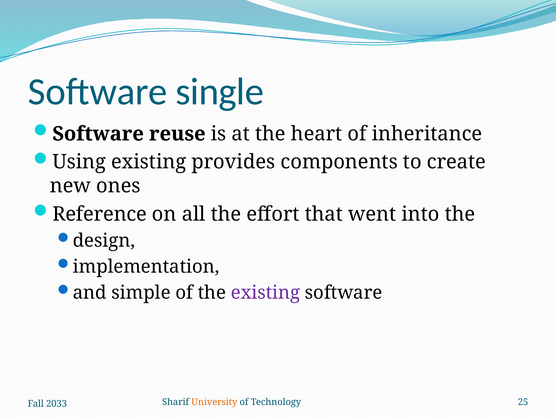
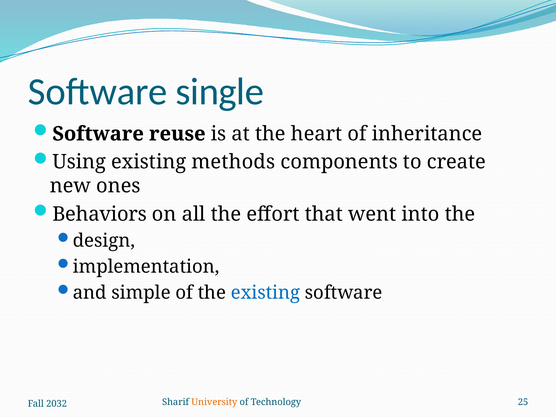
provides: provides -> methods (233, 162)
Reference: Reference -> Behaviors (100, 214)
existing colour: purple -> blue (265, 293)
2033: 2033 -> 2032 (57, 404)
